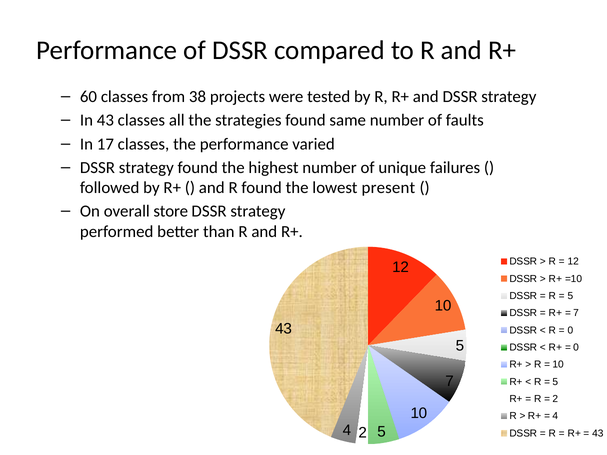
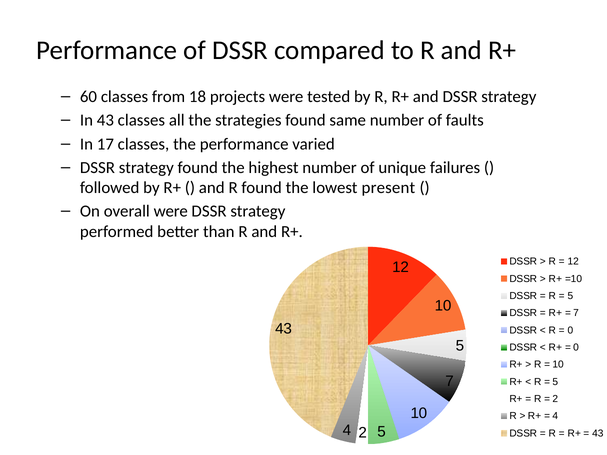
38: 38 -> 18 (198, 97)
overall store: store -> were (171, 211)
